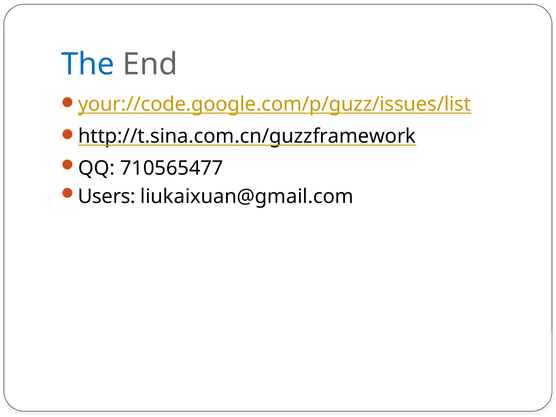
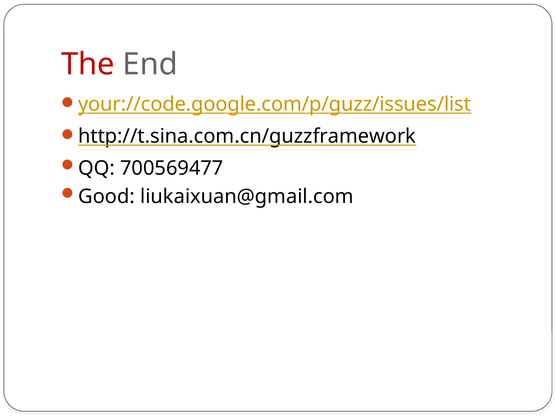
The colour: blue -> red (88, 64)
710565477: 710565477 -> 700569477 (172, 168)
Users: Users -> Good (107, 197)
